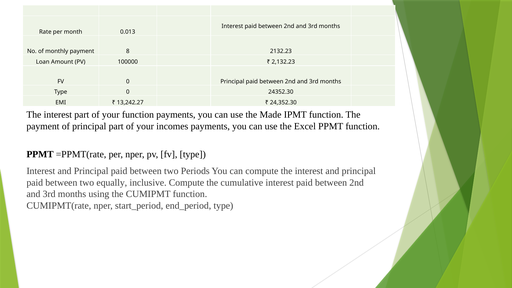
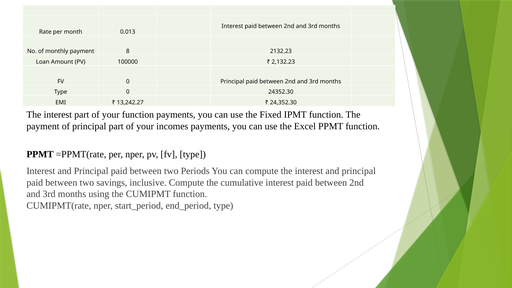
Made: Made -> Fixed (271, 115)
equally: equally -> savings (112, 183)
